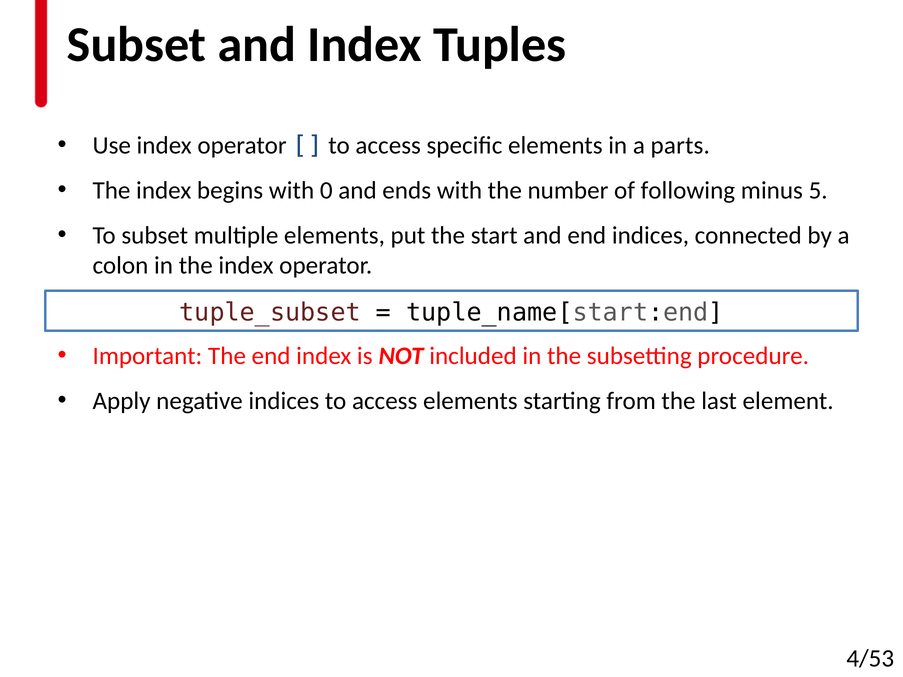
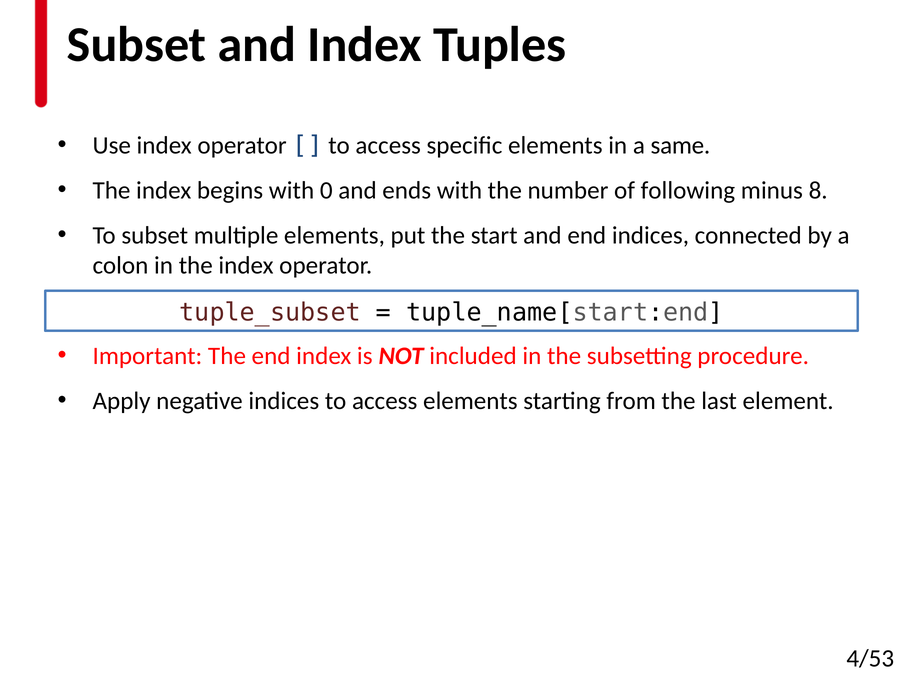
parts: parts -> same (680, 145)
5: 5 -> 8 (818, 191)
